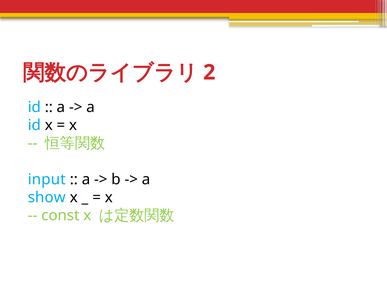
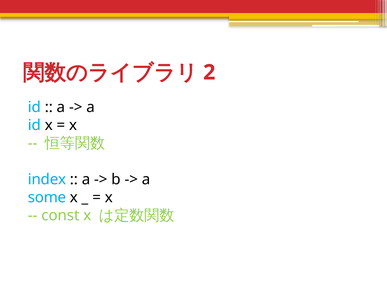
input: input -> index (47, 179)
show: show -> some (47, 198)
